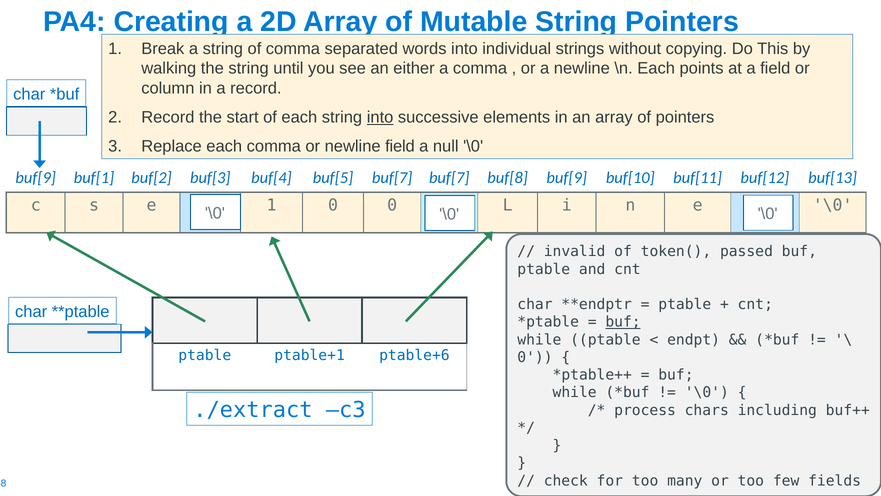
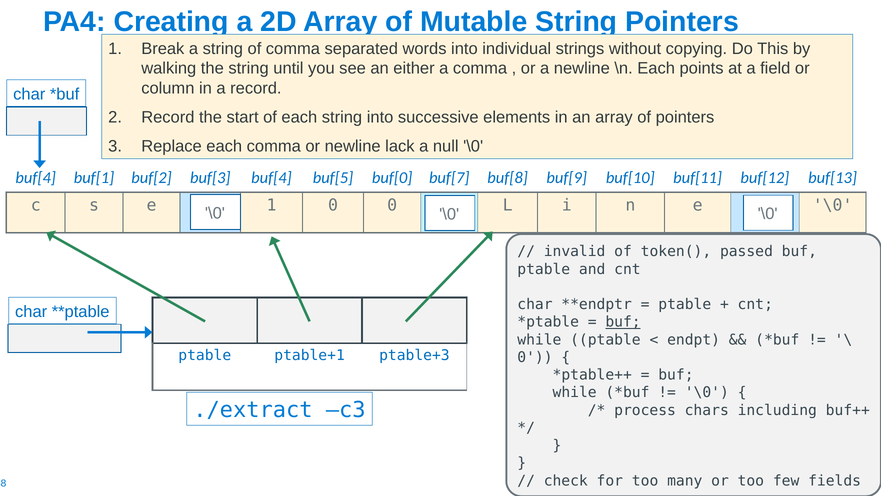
into underline: present -> none (380, 117)
newline field: field -> lack (400, 146)
buf[9: buf[9 -> buf[4 (36, 178)
buf[5 buf[7: buf[7 -> buf[0 (392, 178)
ptable+6: ptable+6 -> ptable+3 (414, 355)
